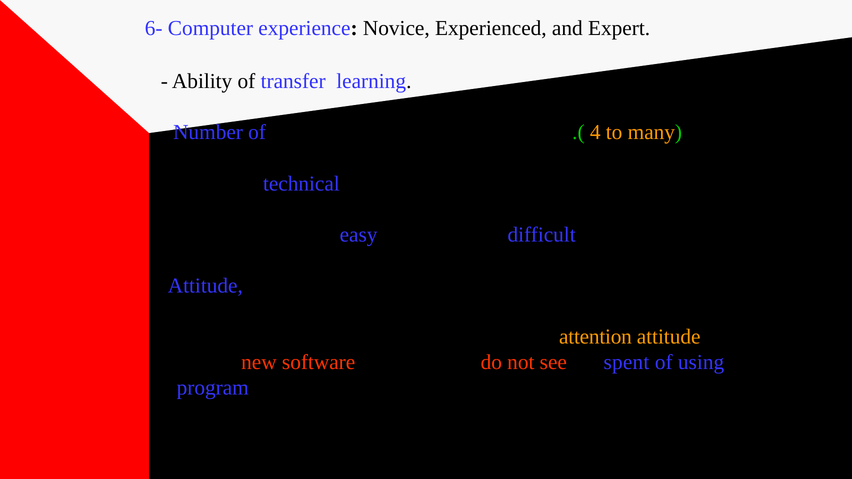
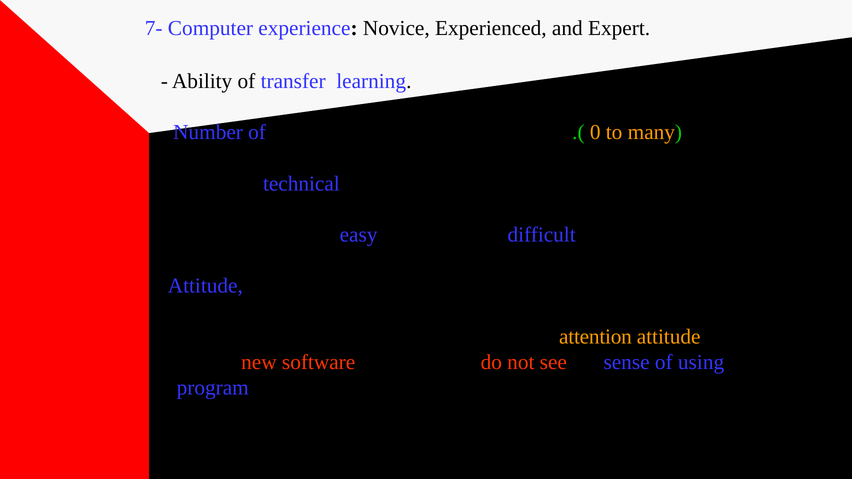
6-: 6- -> 7- (154, 28)
4: 4 -> 0 (595, 132)
spent: spent -> sense (627, 363)
